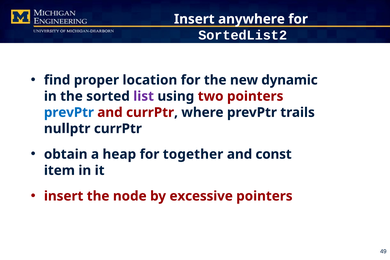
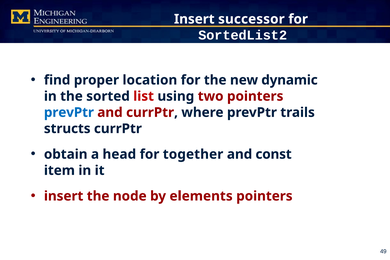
anywhere: anywhere -> successor (251, 19)
list colour: purple -> red (144, 96)
nullptr: nullptr -> structs (67, 129)
heap: heap -> head (119, 154)
excessive: excessive -> elements (201, 196)
